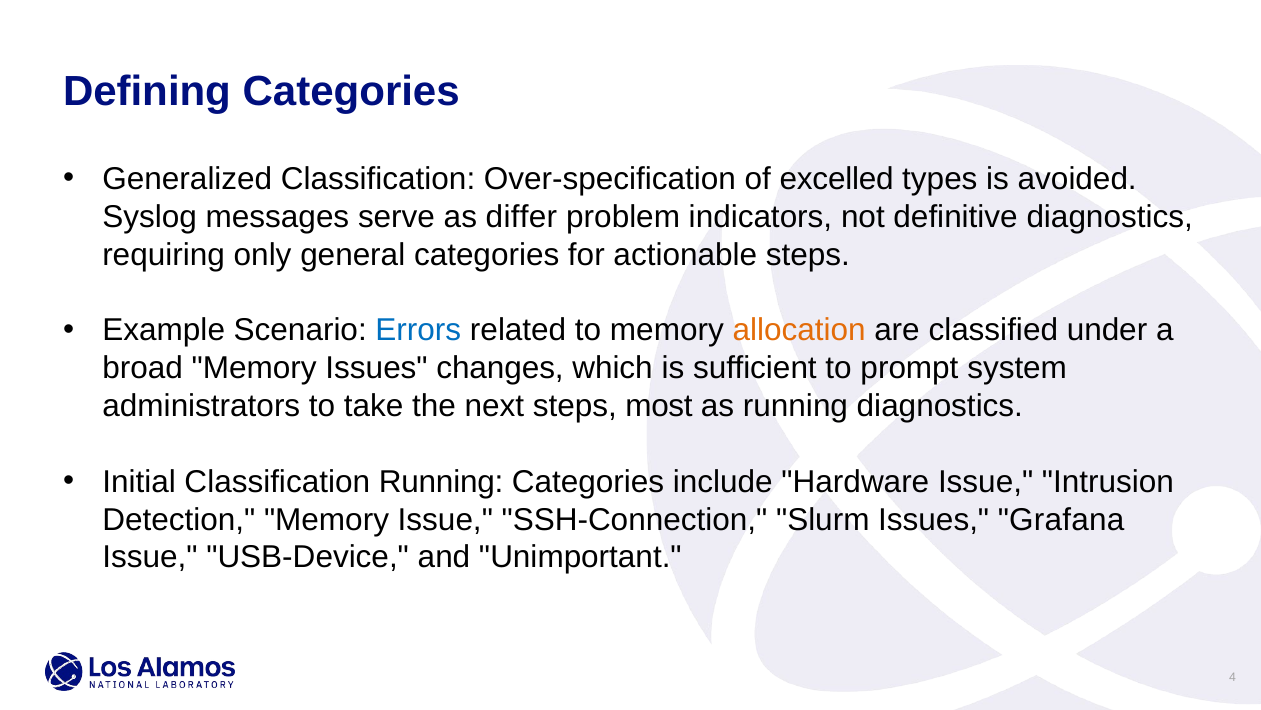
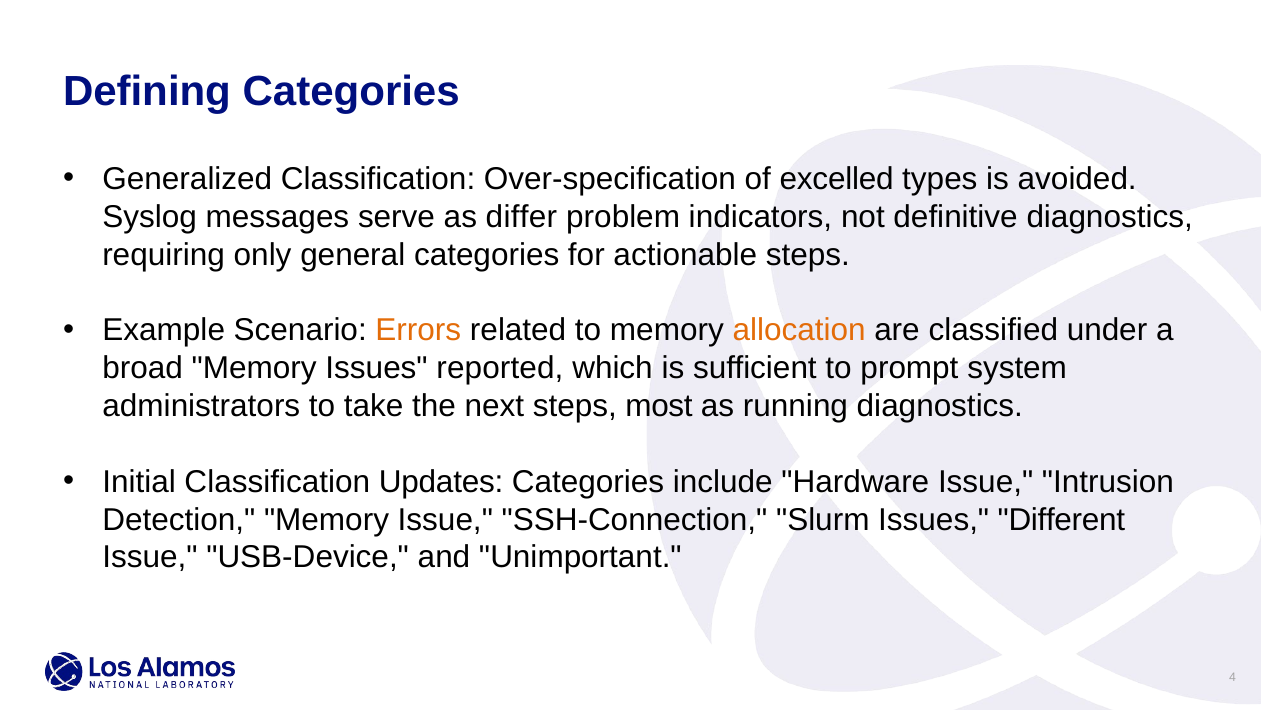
Errors colour: blue -> orange (418, 330)
changes: changes -> reported (500, 368)
Classification Running: Running -> Updates (441, 481)
Grafana: Grafana -> Different (1061, 519)
